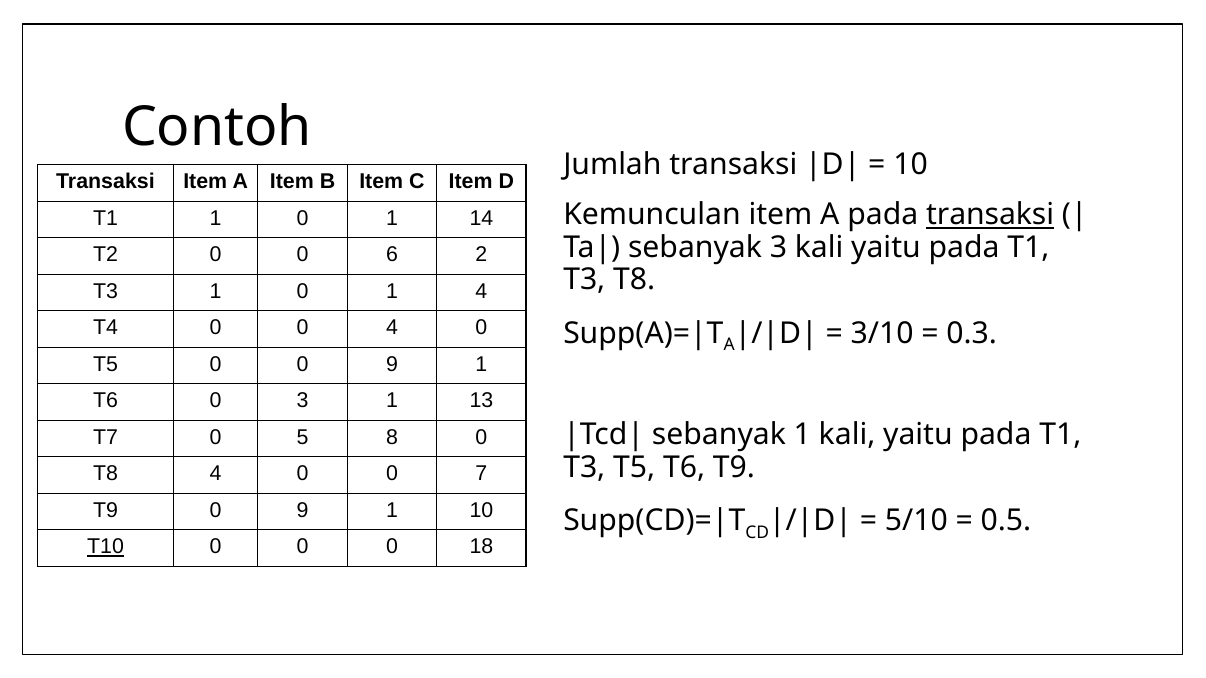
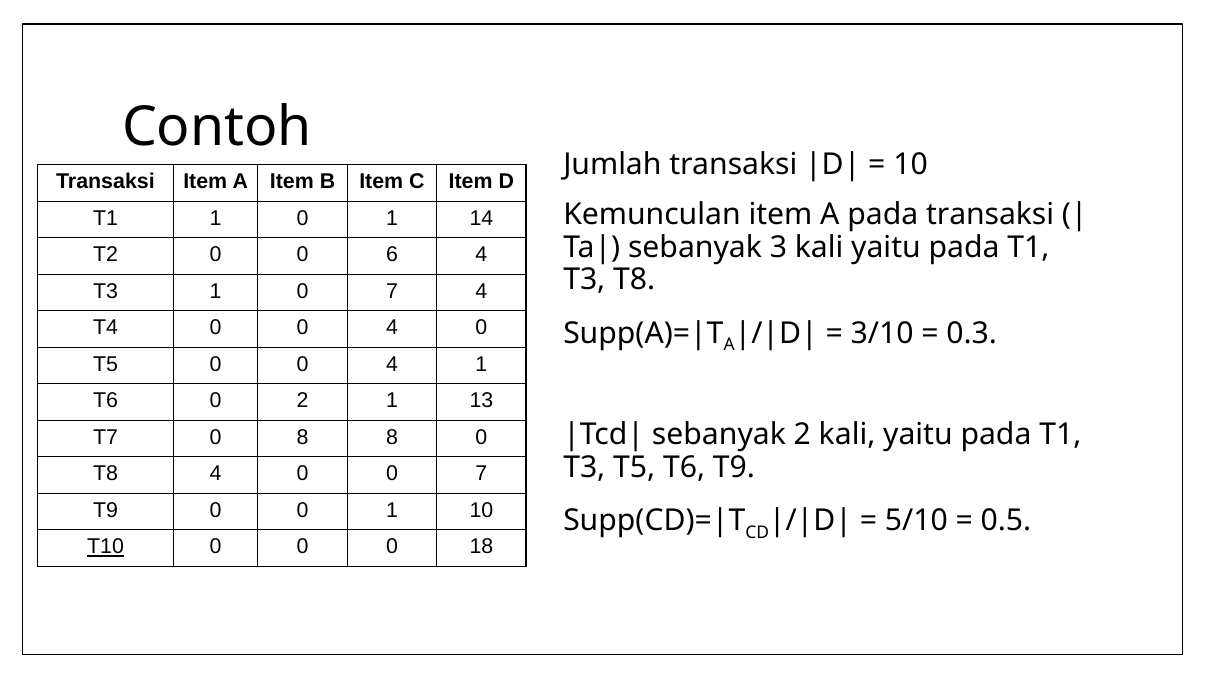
transaksi underline: present -> none (990, 215)
6 2: 2 -> 4 (481, 255)
T3 1 0 1: 1 -> 7 (392, 291)
T5 0 0 9: 9 -> 4 (392, 365)
0 3: 3 -> 2 (303, 401)
sebanyak 1: 1 -> 2 (802, 435)
0 5: 5 -> 8 (303, 438)
T9 0 9: 9 -> 0 (303, 511)
